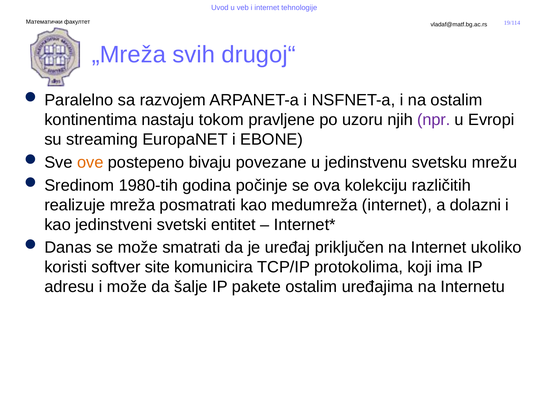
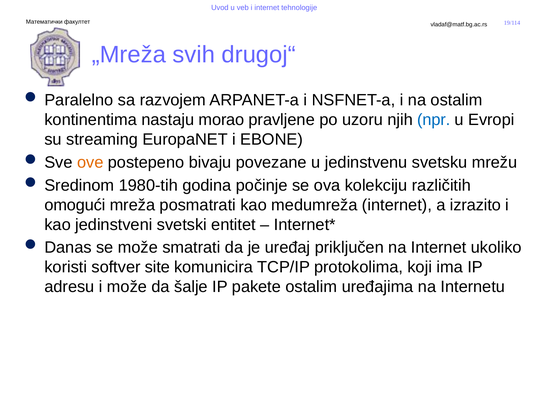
tokom: tokom -> morao (221, 120)
npr colour: purple -> blue (434, 120)
realizuje: realizuje -> omogući (75, 205)
dolazni: dolazni -> izrazito (475, 205)
